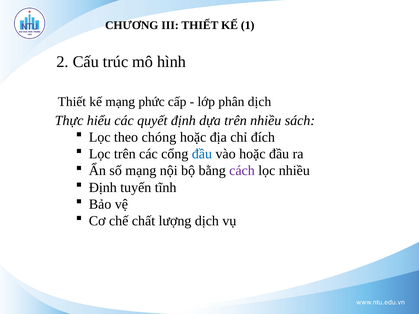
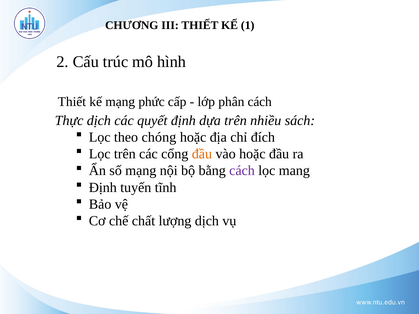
phân dịch: dịch -> cách (260, 102)
Thực hiểu: hiểu -> dịch (99, 121)
đầu colour: blue -> orange (202, 154)
lọc nhiều: nhiều -> mang (294, 171)
